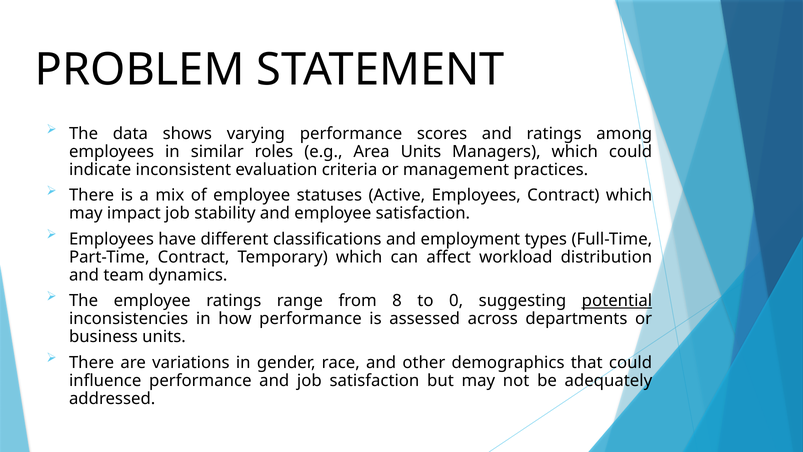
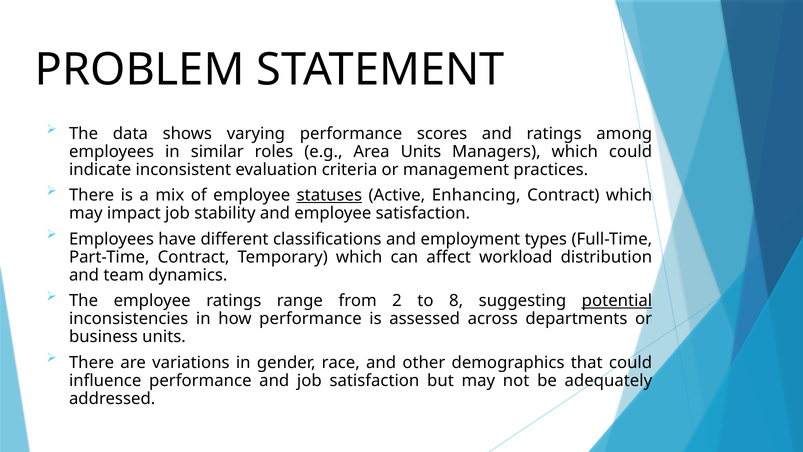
statuses underline: none -> present (329, 195)
Active Employees: Employees -> Enhancing (476, 195)
8: 8 -> 2 (397, 301)
0: 0 -> 8 (456, 301)
